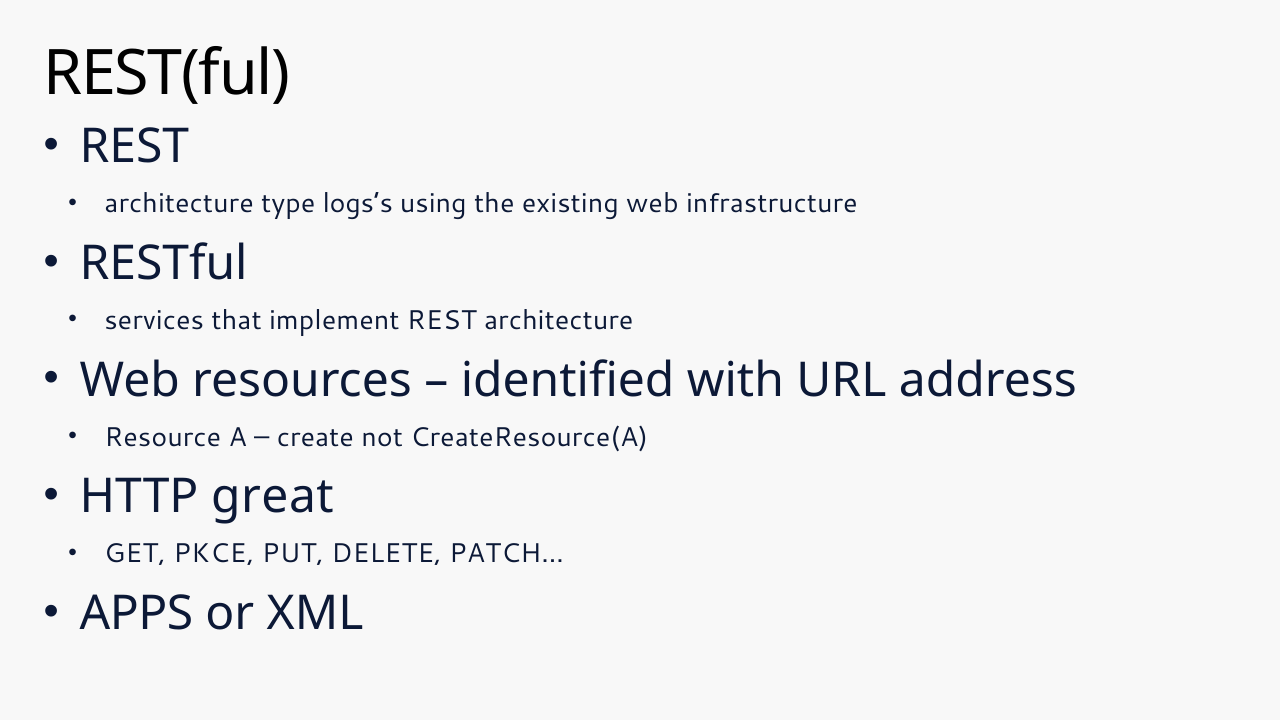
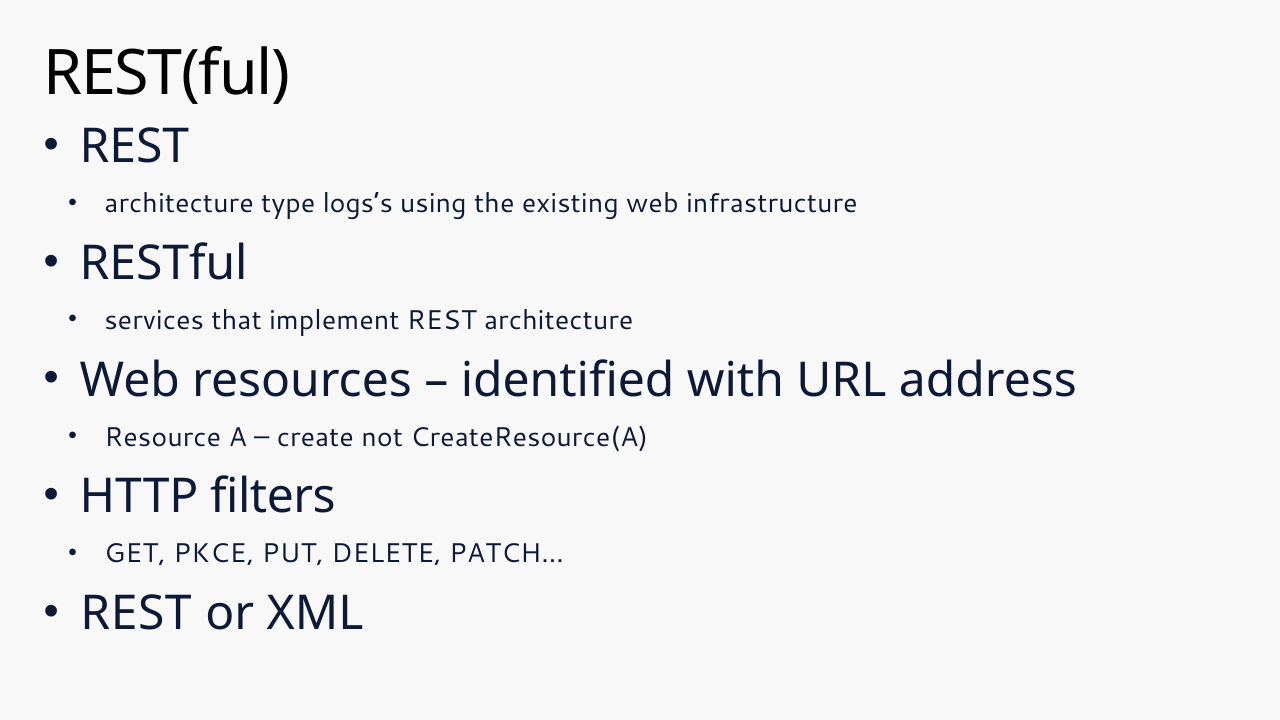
great: great -> filters (273, 497)
APPS: APPS -> REST (136, 614)
